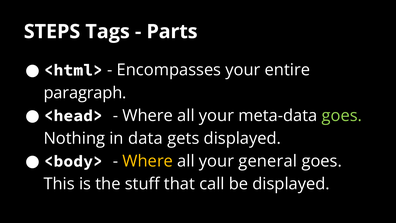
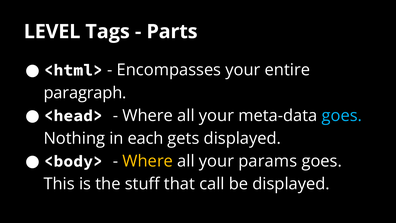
STEPS: STEPS -> LEVEL (52, 32)
goes colour: light green -> light blue (342, 115)
data: data -> each (146, 138)
general: general -> params (268, 161)
